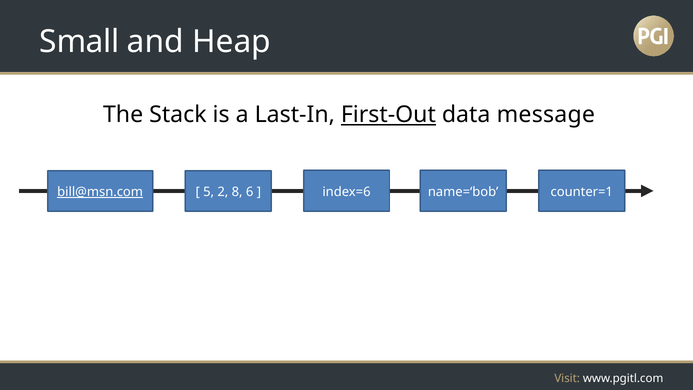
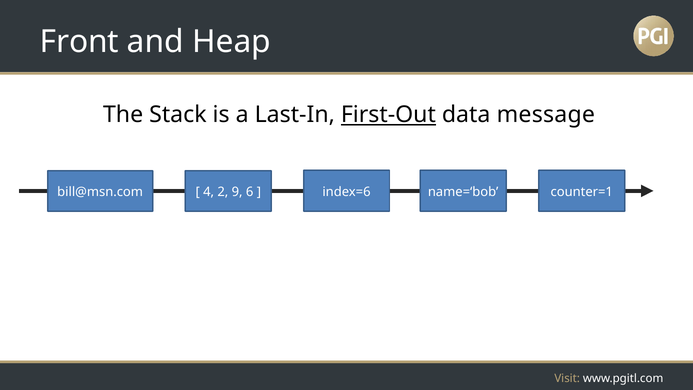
Small: Small -> Front (79, 42)
bill@msn.com underline: present -> none (100, 192)
5: 5 -> 4 (209, 192)
8: 8 -> 9 (237, 192)
